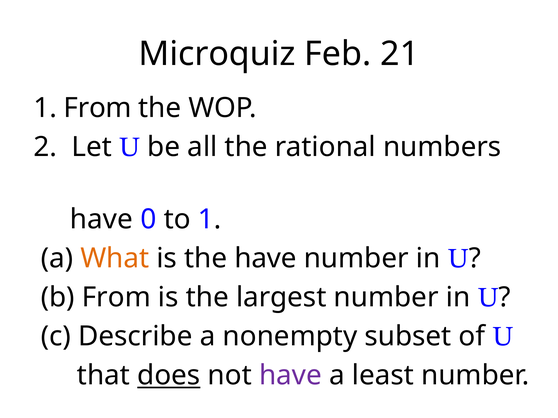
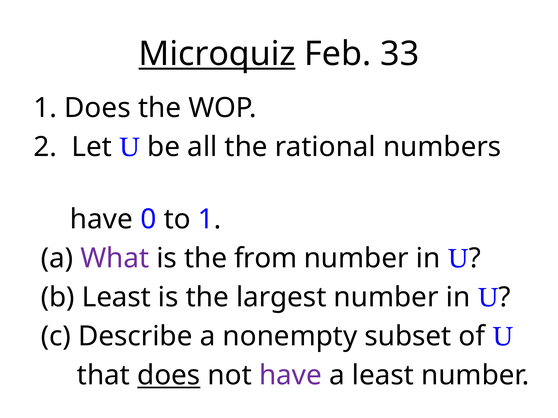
Microquiz underline: none -> present (217, 54)
21: 21 -> 33 (400, 54)
1 From: From -> Does (97, 108)
What colour: orange -> purple (115, 259)
the have: have -> from (266, 259)
b From: From -> Least (116, 298)
